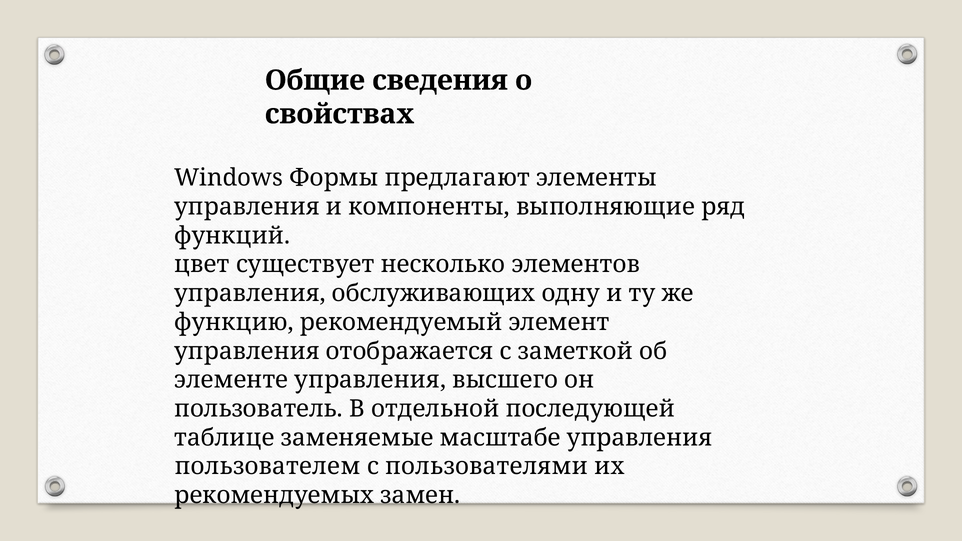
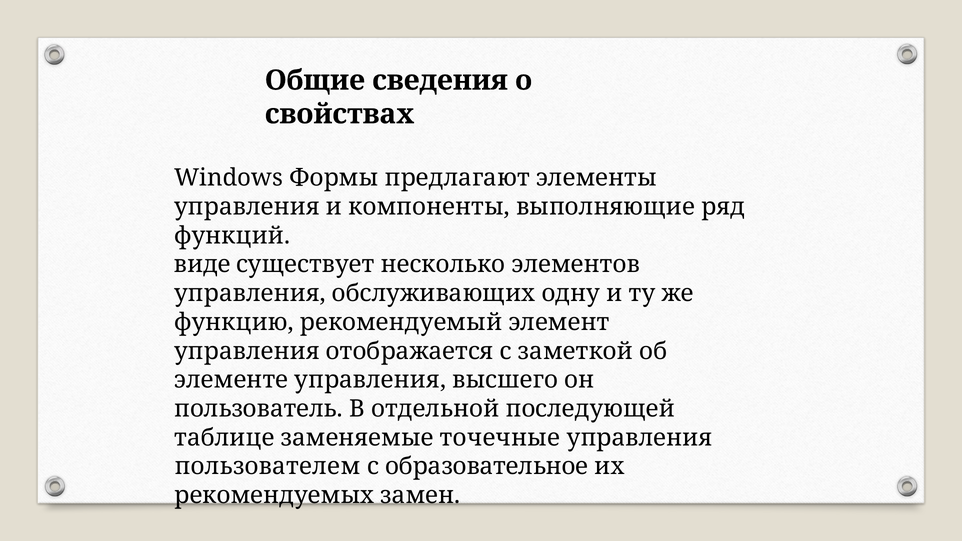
цвет: цвет -> виде (202, 265)
масштабе: масштабе -> точечные (500, 438)
пользователями: пользователями -> образовательное (487, 467)
